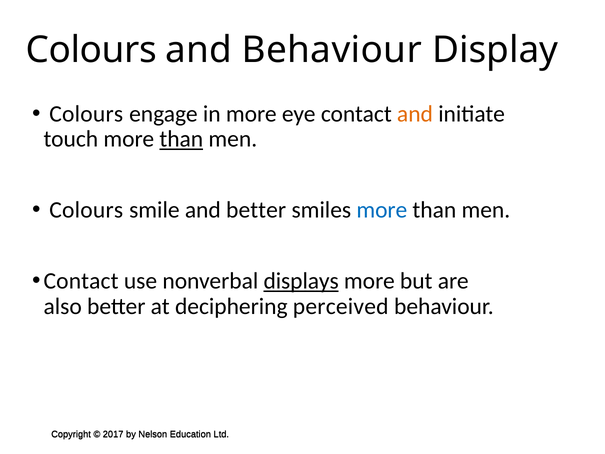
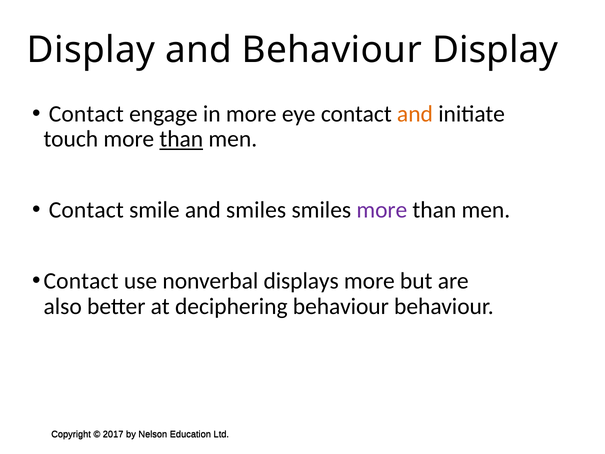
Colours: Colours -> Display (91, 50)
Colours: Colours -> Contact (86, 114)
Colours: Colours -> Contact (86, 210)
and better: better -> smiles (256, 210)
more colour: blue -> purple (382, 210)
displays underline: present -> none (301, 281)
deciphering perceived: perceived -> behaviour (341, 306)
